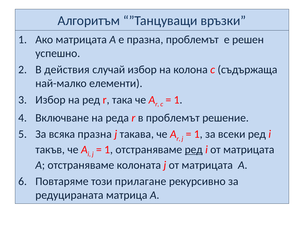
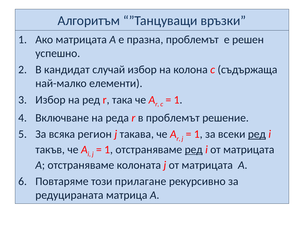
действия: действия -> кандидат (67, 70)
всяка празна: празна -> регион (95, 134)
ред underline: none -> present (257, 134)
